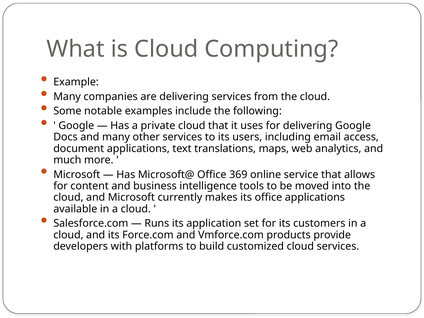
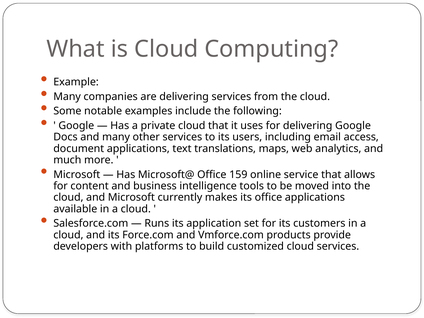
369: 369 -> 159 (238, 175)
